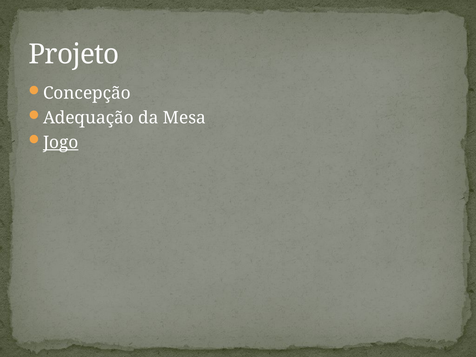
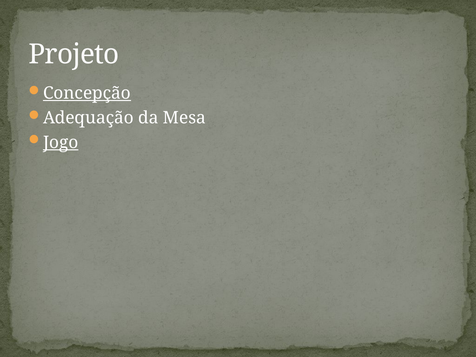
Concepção underline: none -> present (87, 93)
